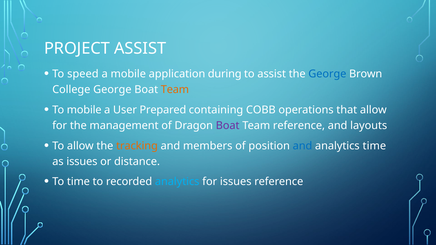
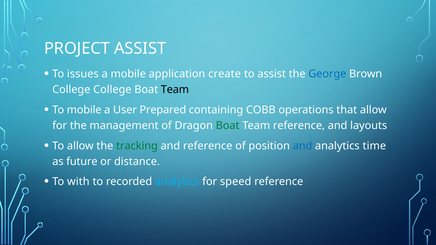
speed: speed -> issues (83, 74)
during: during -> create (225, 74)
College George: George -> College (112, 90)
Team colour: orange -> black (175, 90)
Boat colour: purple -> green (228, 126)
tracking colour: orange -> green (137, 146)
and members: members -> reference (208, 146)
as issues: issues -> future (82, 162)
To time: time -> with (78, 182)
for issues: issues -> speed (236, 182)
